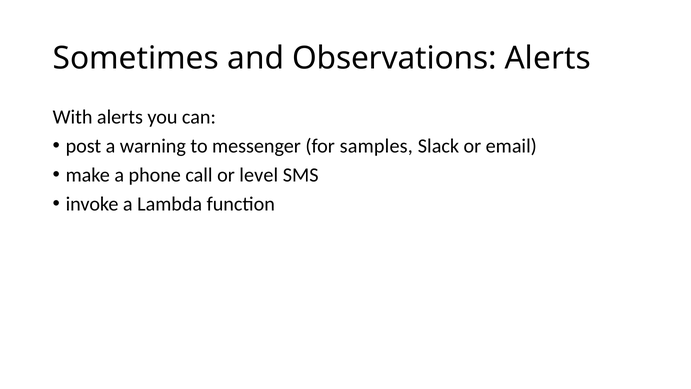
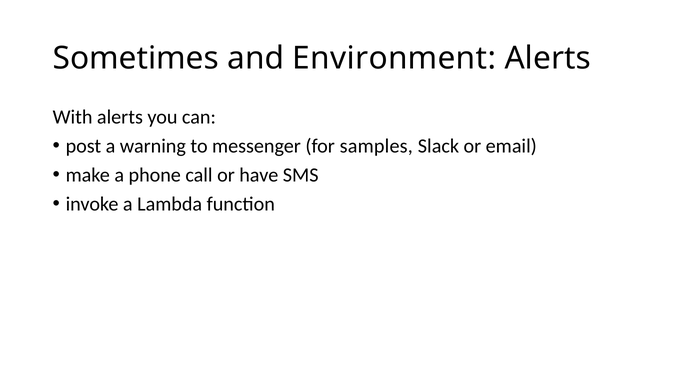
Observations: Observations -> Environment (394, 58)
level: level -> have (259, 175)
